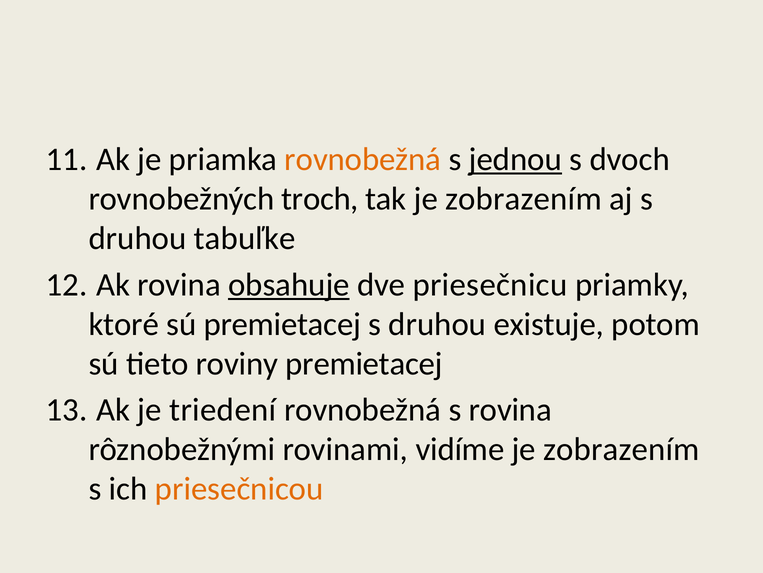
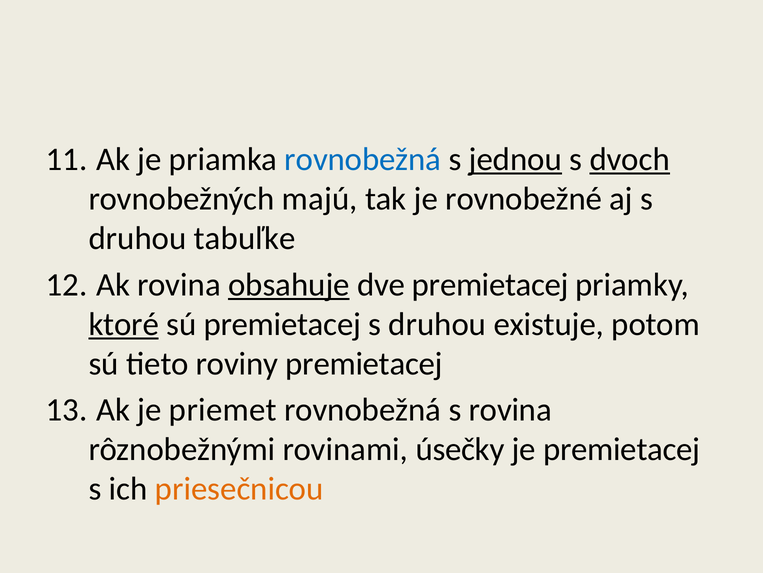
rovnobežná colour: orange -> blue (363, 159)
dvoch underline: none -> present (630, 159)
troch: troch -> majú (320, 199)
tak je zobrazením: zobrazením -> rovnobežné (524, 199)
dve priesečnicu: priesečnicu -> premietacej (490, 284)
ktoré underline: none -> present (124, 324)
triedení: triedení -> priemet (223, 410)
vidíme: vidíme -> úsečky (460, 449)
zobrazením: zobrazením -> premietacej (622, 449)
